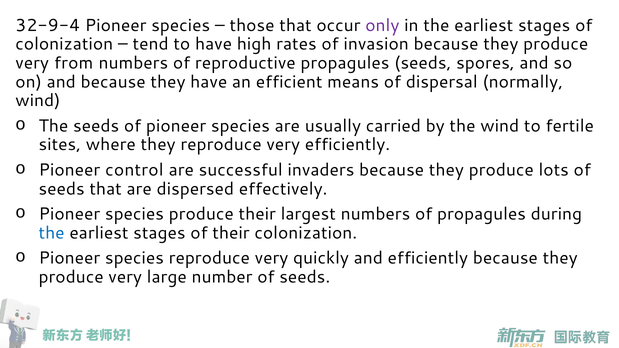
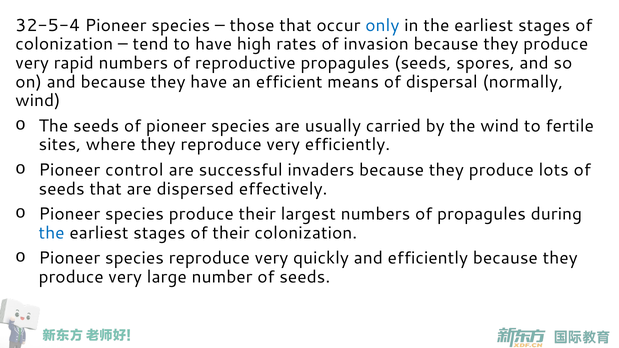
32-9-4: 32-9-4 -> 32-5-4 (48, 25)
only colour: purple -> blue (382, 25)
from: from -> rapid (74, 63)
